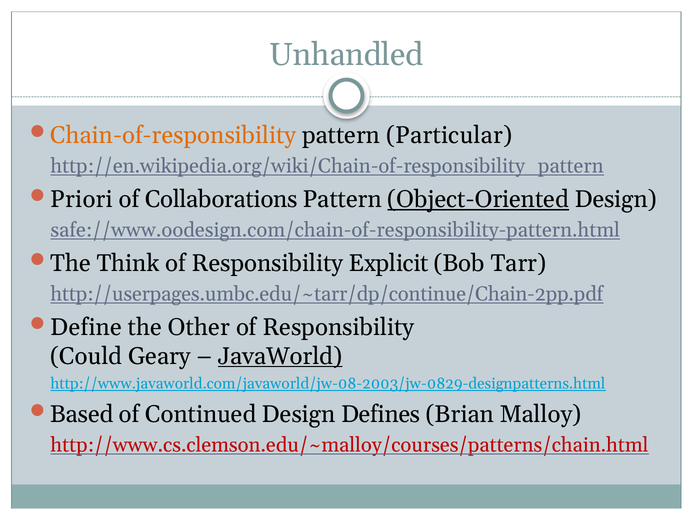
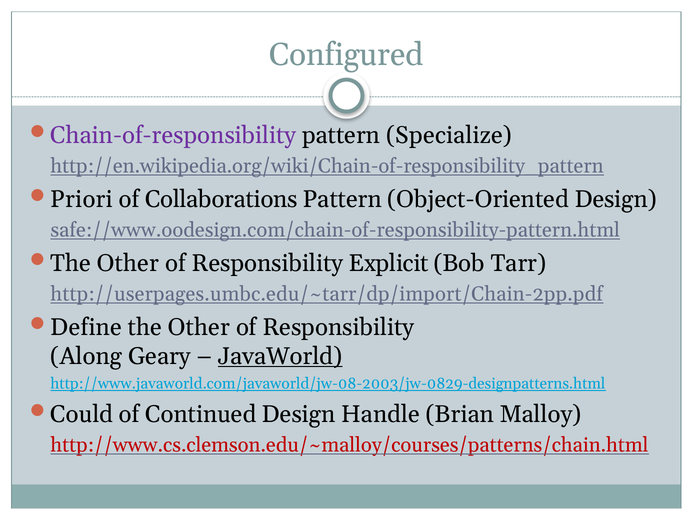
Unhandled: Unhandled -> Configured (346, 55)
Chain-of-responsibility colour: orange -> purple (173, 135)
Particular: Particular -> Specialize (449, 135)
Object-Oriented underline: present -> none (478, 199)
Think: Think -> Other (128, 263)
http://userpages.umbc.edu/~tarr/dp/continue/Chain-2pp.pdf: http://userpages.umbc.edu/~tarr/dp/continue/Chain-2pp.pdf -> http://userpages.umbc.edu/~tarr/dp/import/Chain-2pp.pdf (327, 294)
Could: Could -> Along (86, 356)
Based: Based -> Could (82, 414)
Defines: Defines -> Handle (381, 414)
